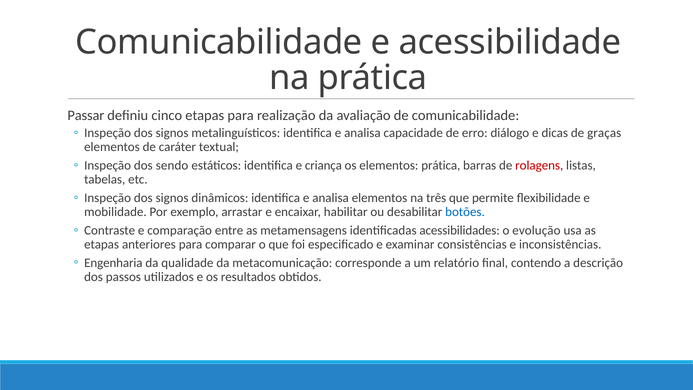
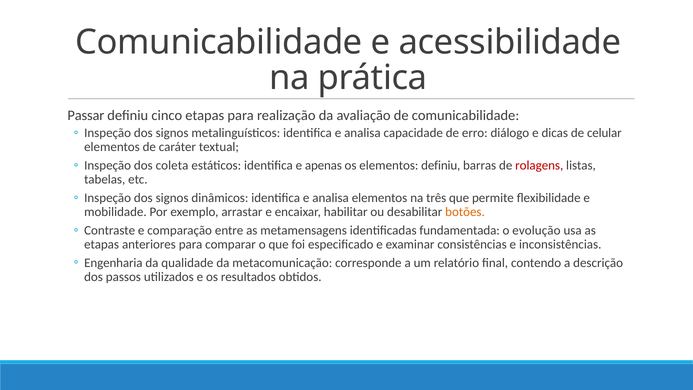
graças: graças -> celular (604, 133)
sendo: sendo -> coleta (172, 165)
criança: criança -> apenas (323, 165)
elementos prática: prática -> definiu (441, 165)
botões colour: blue -> orange (465, 212)
acessibilidades: acessibilidades -> fundamentada (460, 230)
